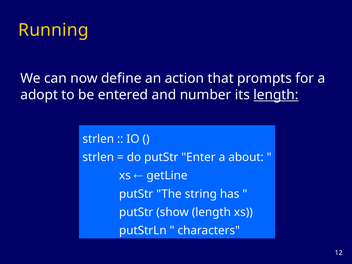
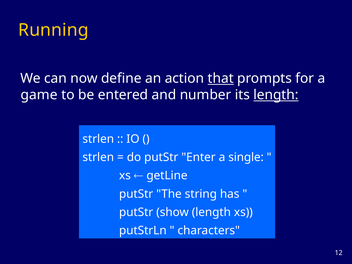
that underline: none -> present (221, 78)
adopt: adopt -> game (39, 95)
about: about -> single (246, 157)
